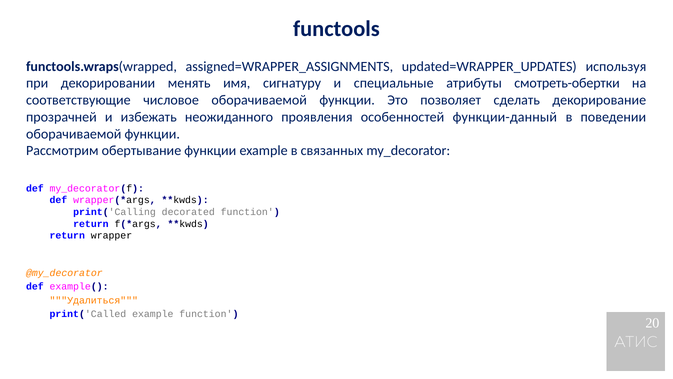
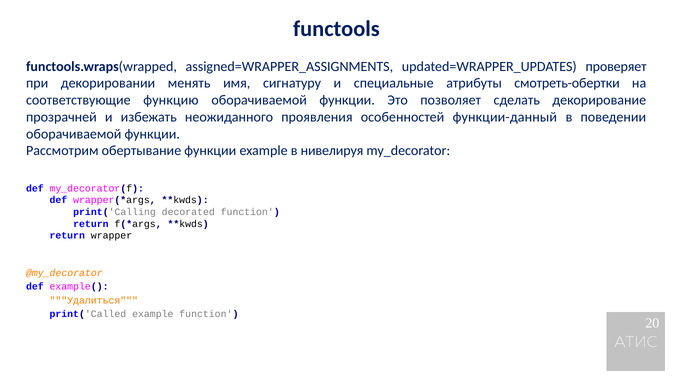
используя: используя -> проверяет (616, 66)
числовое: числовое -> функцию (171, 100)
связанных: связанных -> нивелируя (332, 151)
